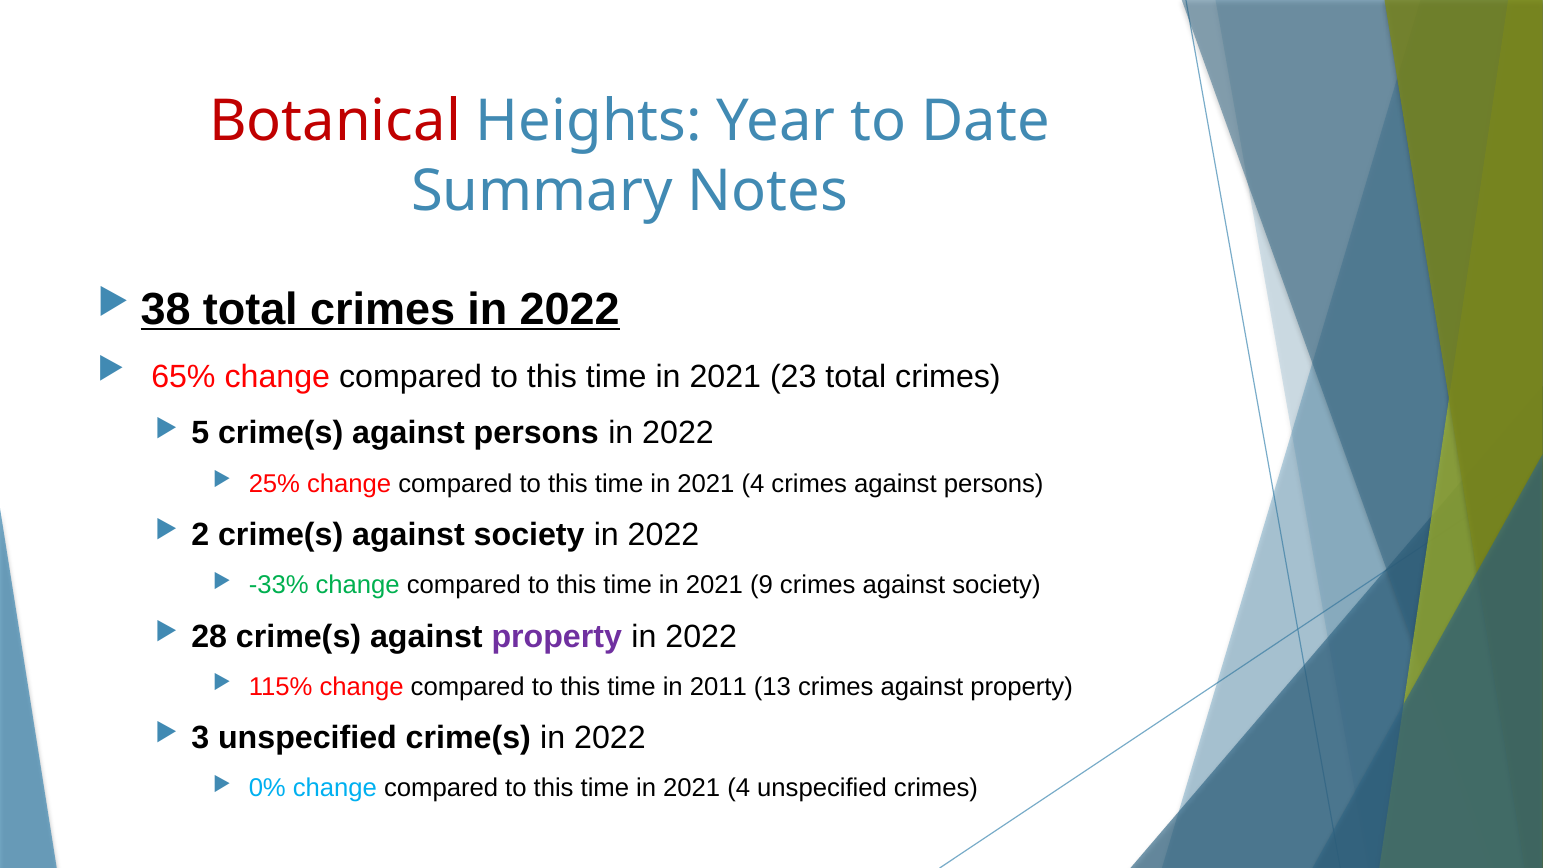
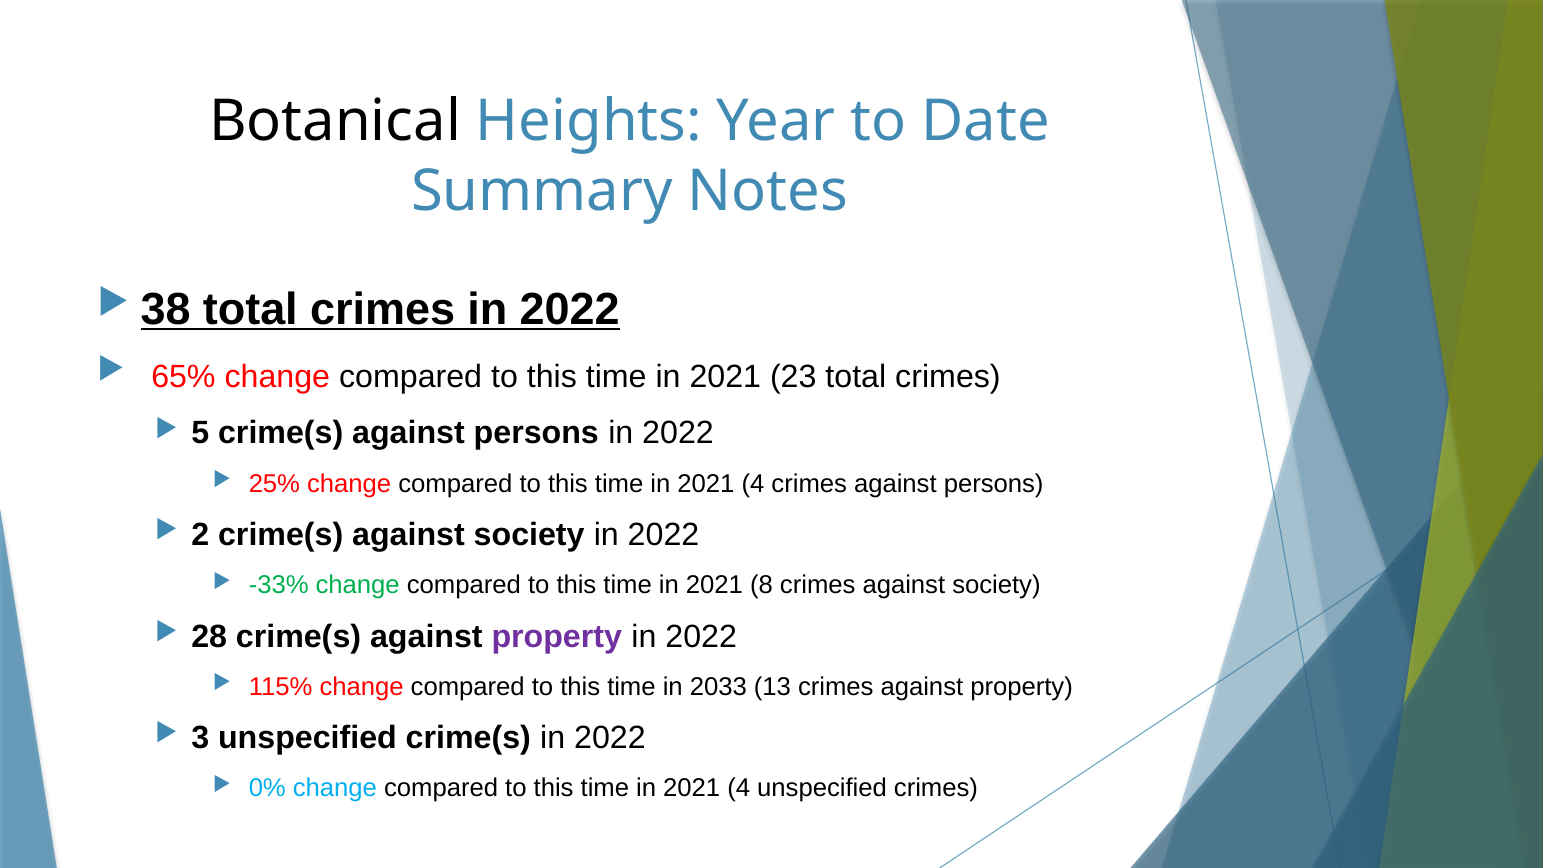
Botanical colour: red -> black (335, 122)
9: 9 -> 8 (761, 585)
2011: 2011 -> 2033 (718, 687)
